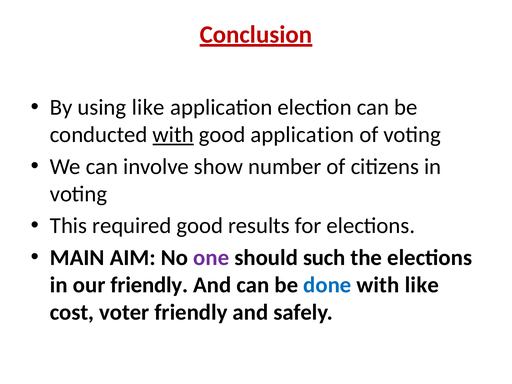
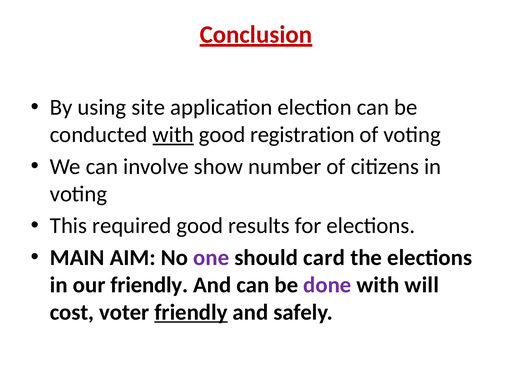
using like: like -> site (148, 107)
good application: application -> registration (302, 135)
such: such -> card (324, 258)
done colour: blue -> purple (327, 285)
with like: like -> will (422, 285)
friendly underline: none -> present (191, 312)
